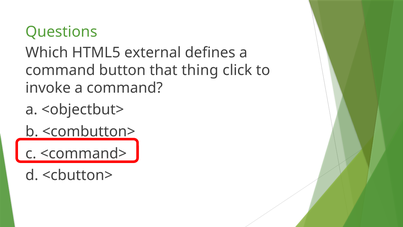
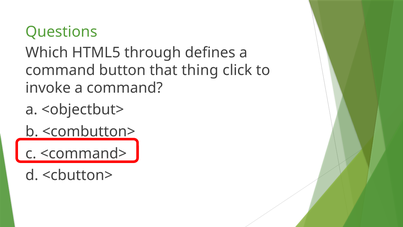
external: external -> through (153, 52)
